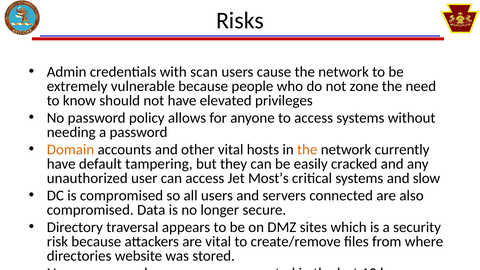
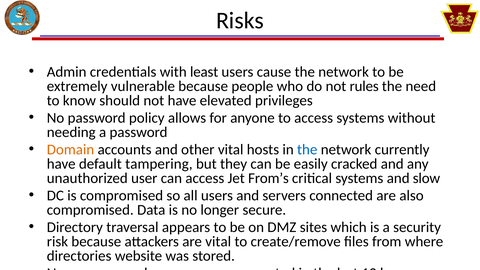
scan: scan -> least (204, 72)
zone: zone -> rules (364, 86)
the colour: orange -> blue (307, 150)
Most’s: Most’s -> From’s (268, 178)
